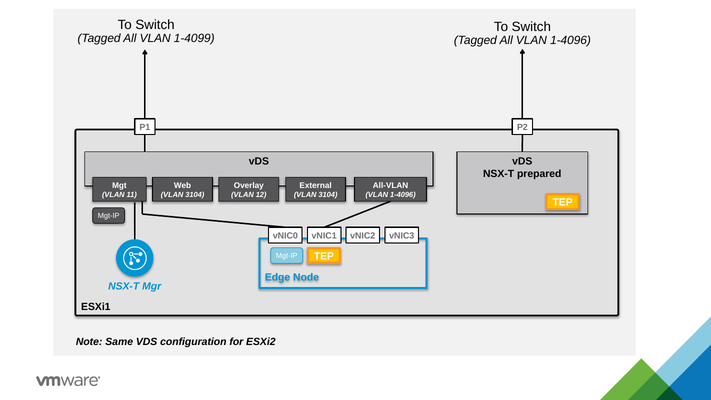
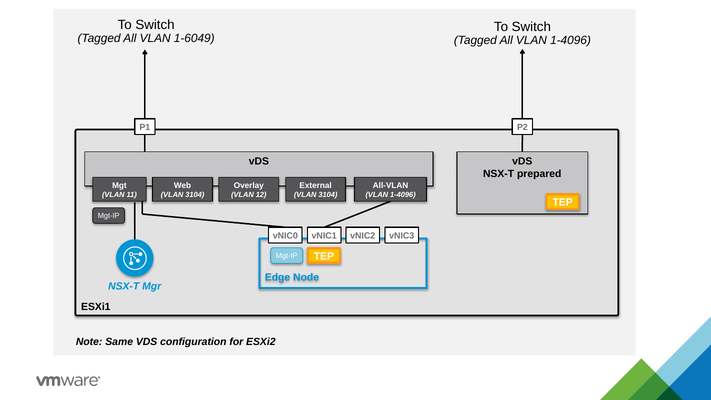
1-4099: 1-4099 -> 1-6049 (194, 39)
